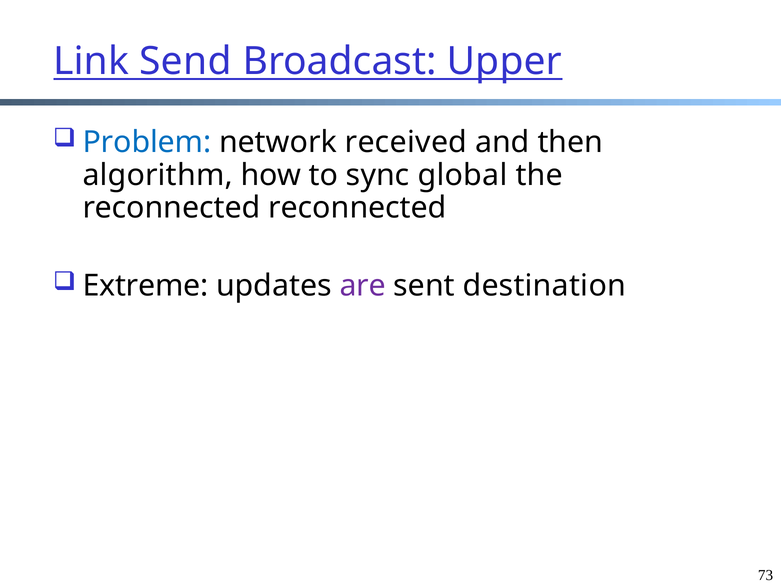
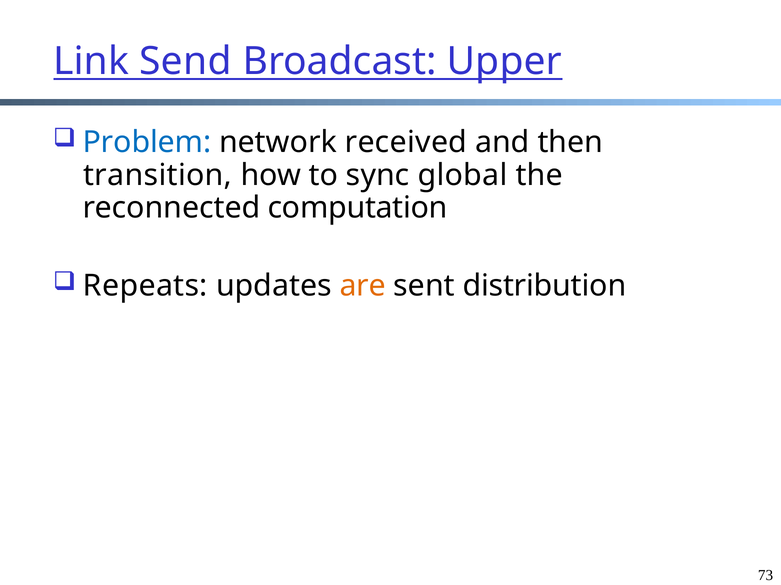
algorithm: algorithm -> transition (158, 175)
reconnected reconnected: reconnected -> computation (358, 208)
Extreme: Extreme -> Repeats (145, 286)
are colour: purple -> orange (363, 286)
destination: destination -> distribution (544, 286)
